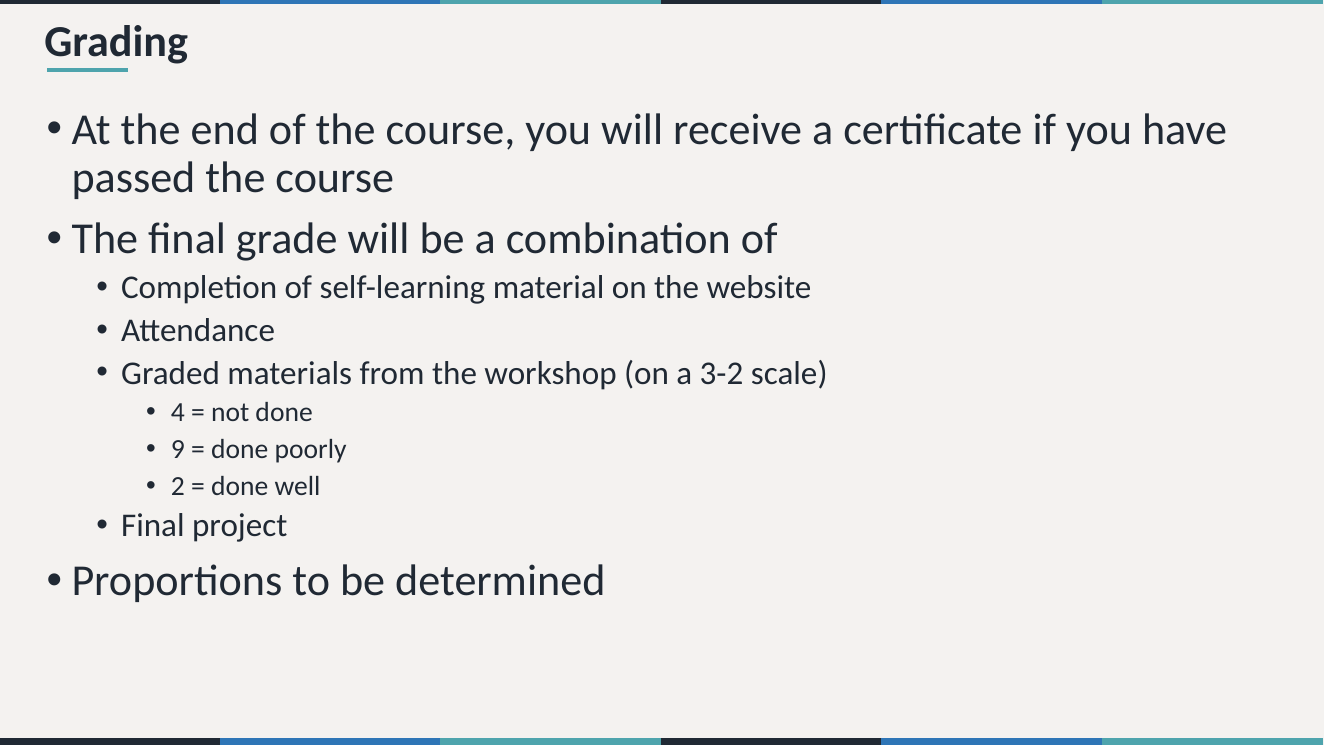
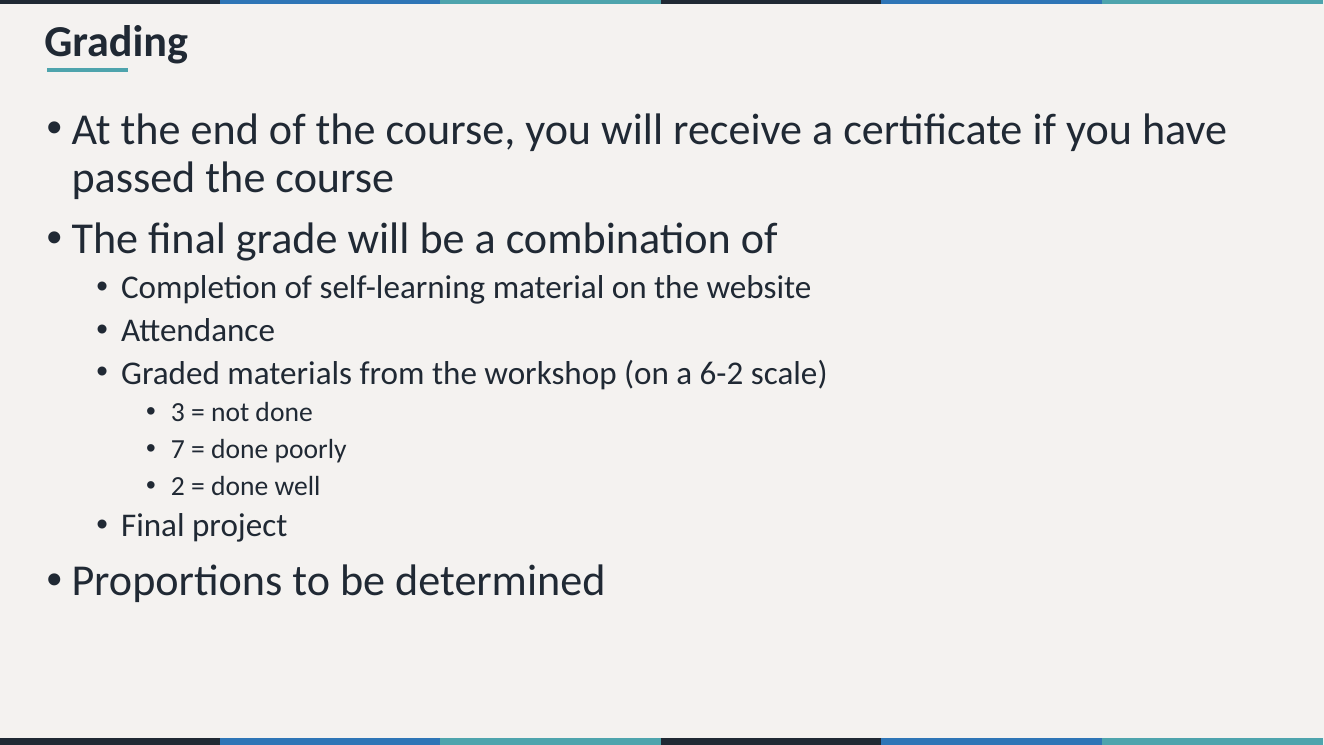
3-2: 3-2 -> 6-2 (722, 373)
4: 4 -> 3 (178, 413)
9: 9 -> 7 (178, 449)
